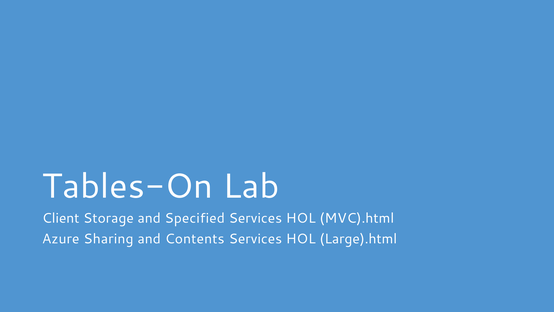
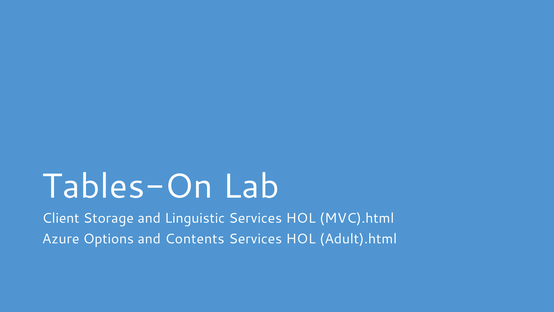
Specified: Specified -> Linguistic (195, 218)
Sharing: Sharing -> Options (109, 239)
Large).html: Large).html -> Adult).html (358, 239)
